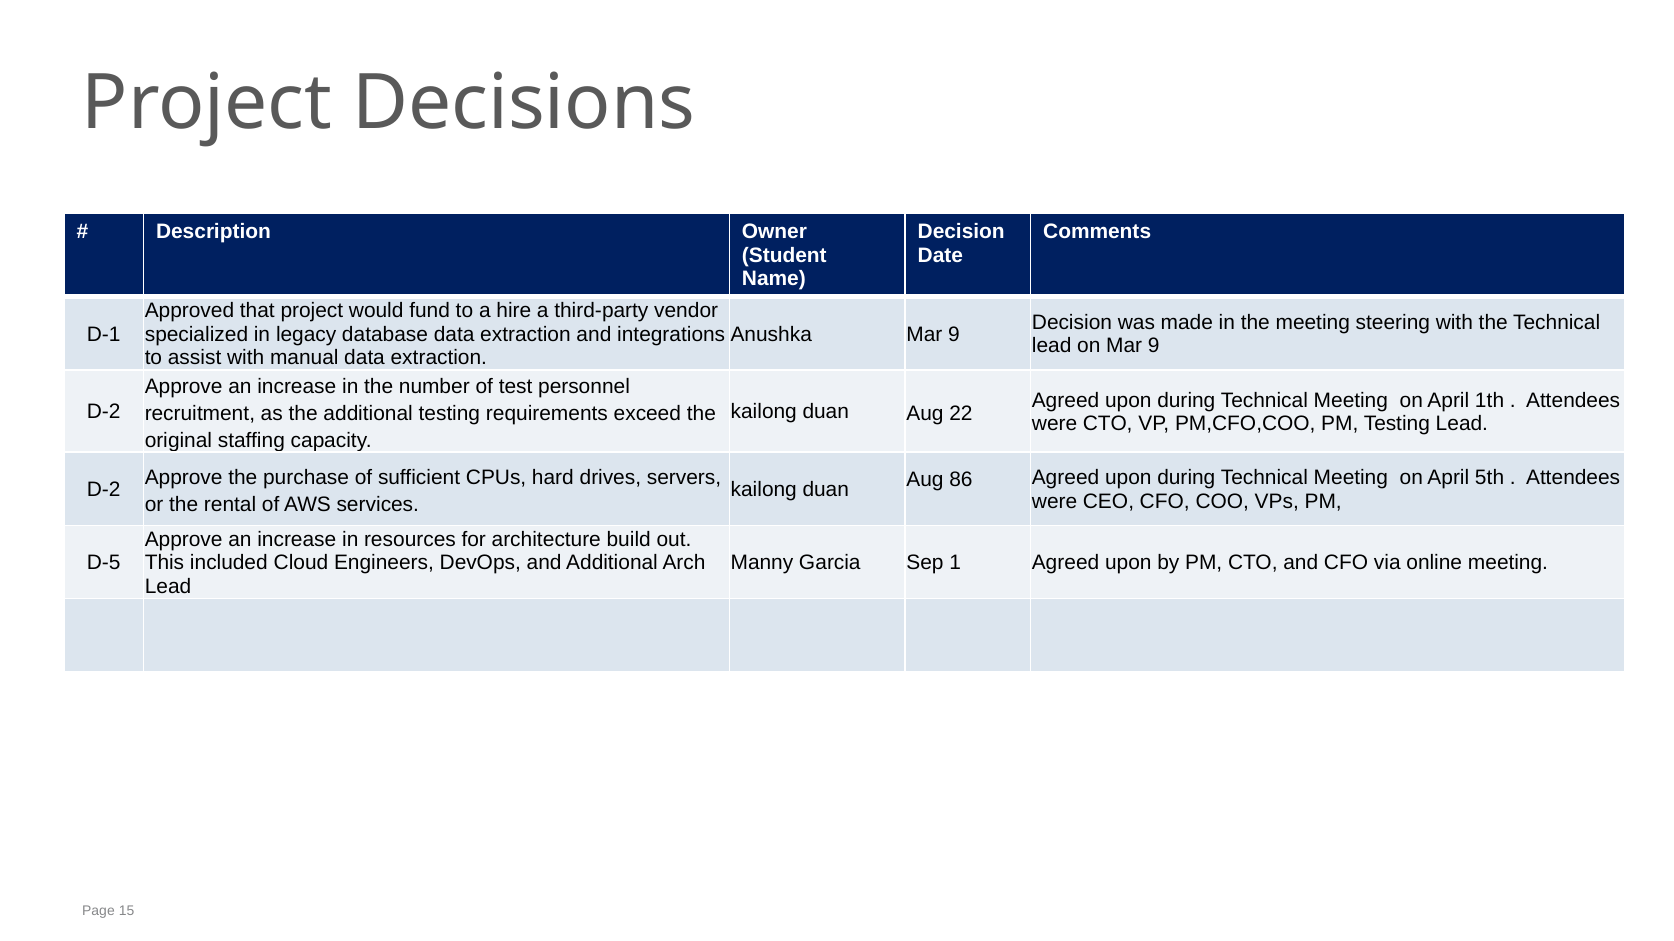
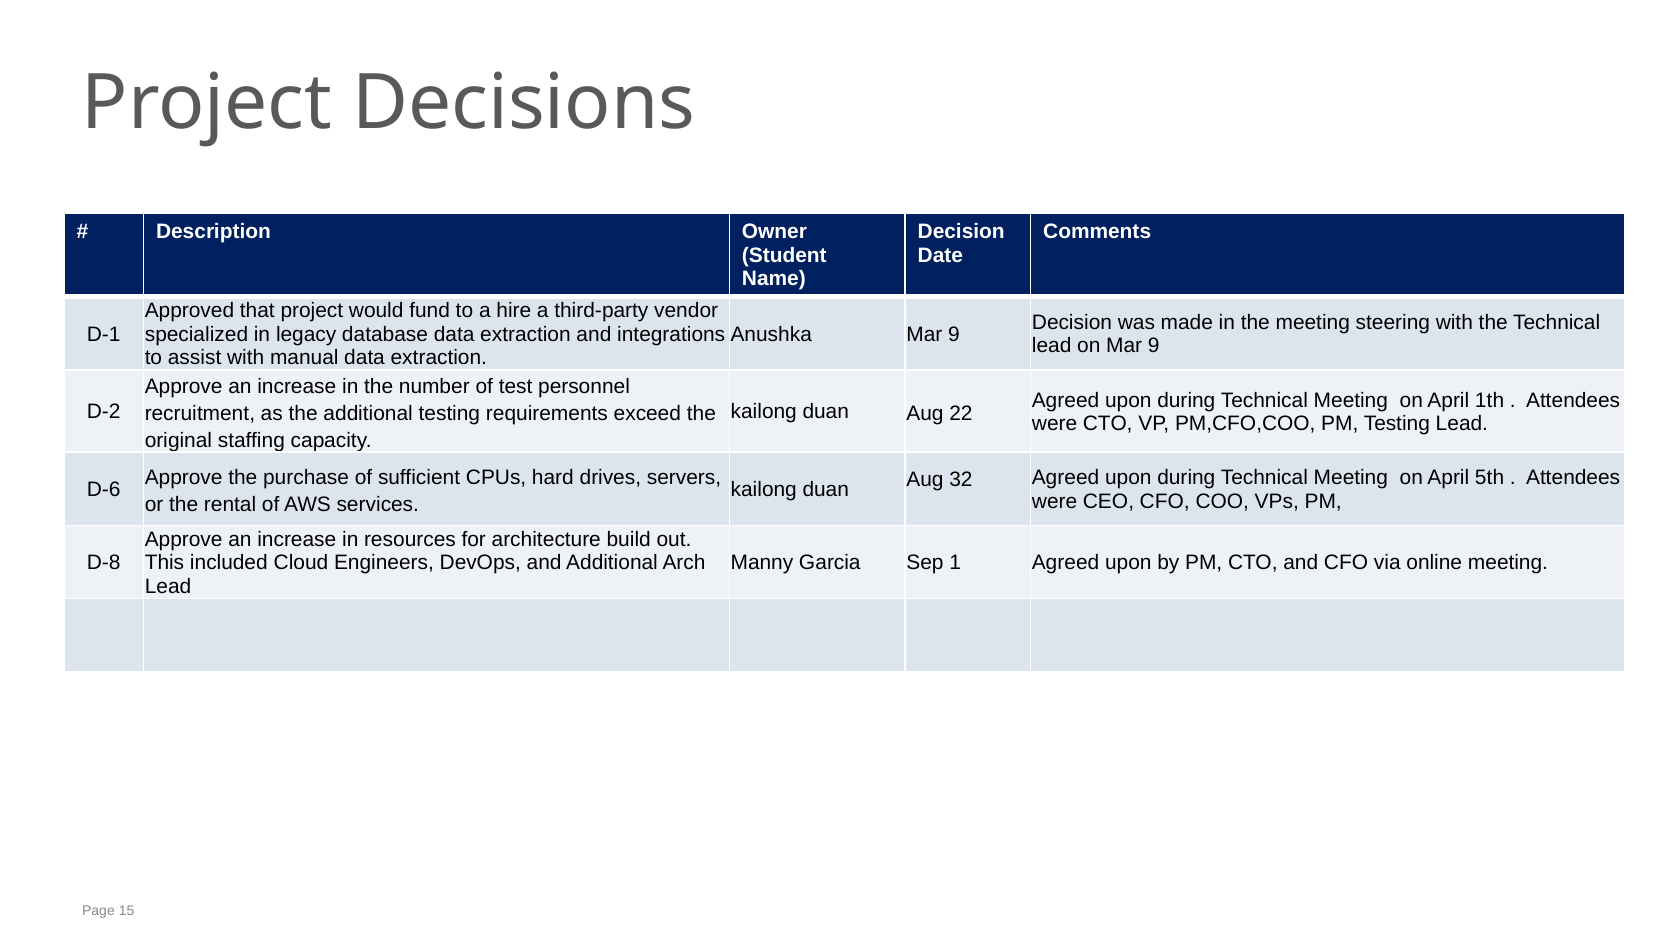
D-2: D-2 -> D-6 (104, 490)
86: 86 -> 32 (961, 480)
D-5: D-5 -> D-8 (104, 563)
